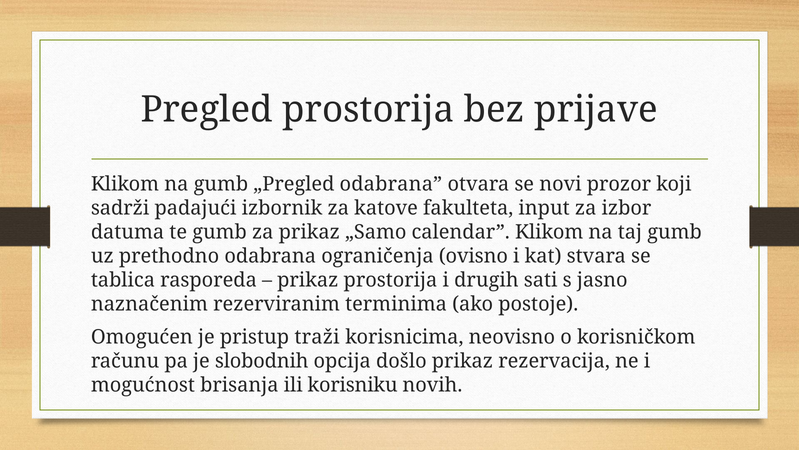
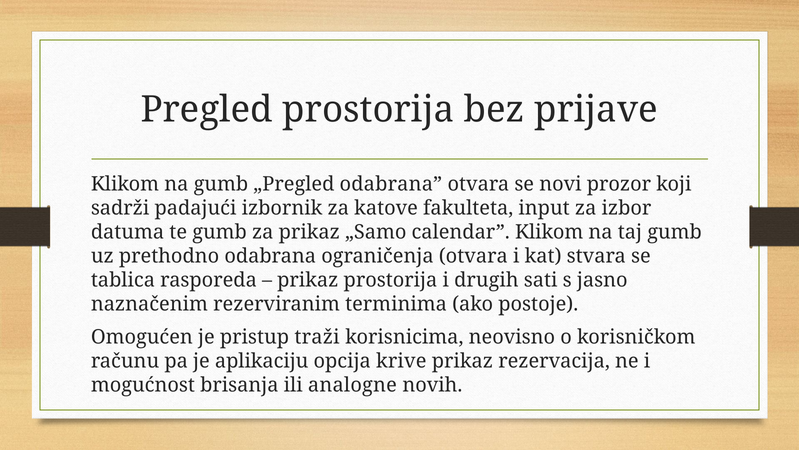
ograničenja ovisno: ovisno -> otvara (473, 256)
slobodnih: slobodnih -> aplikaciju (262, 361)
došlo: došlo -> krive (401, 361)
korisniku: korisniku -> analogne (352, 385)
